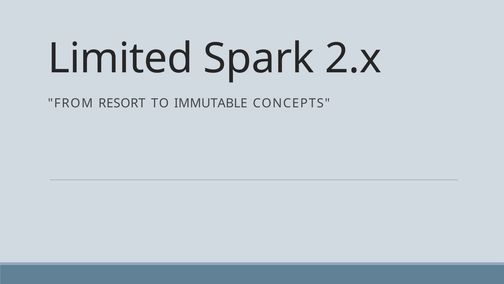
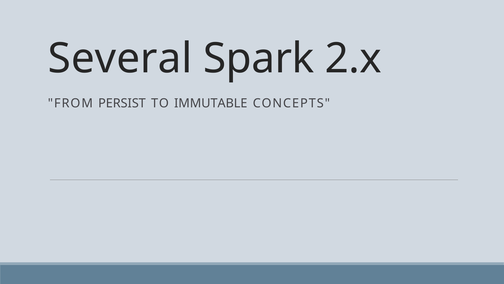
Limited: Limited -> Several (120, 59)
RESORT: RESORT -> PERSIST (122, 103)
